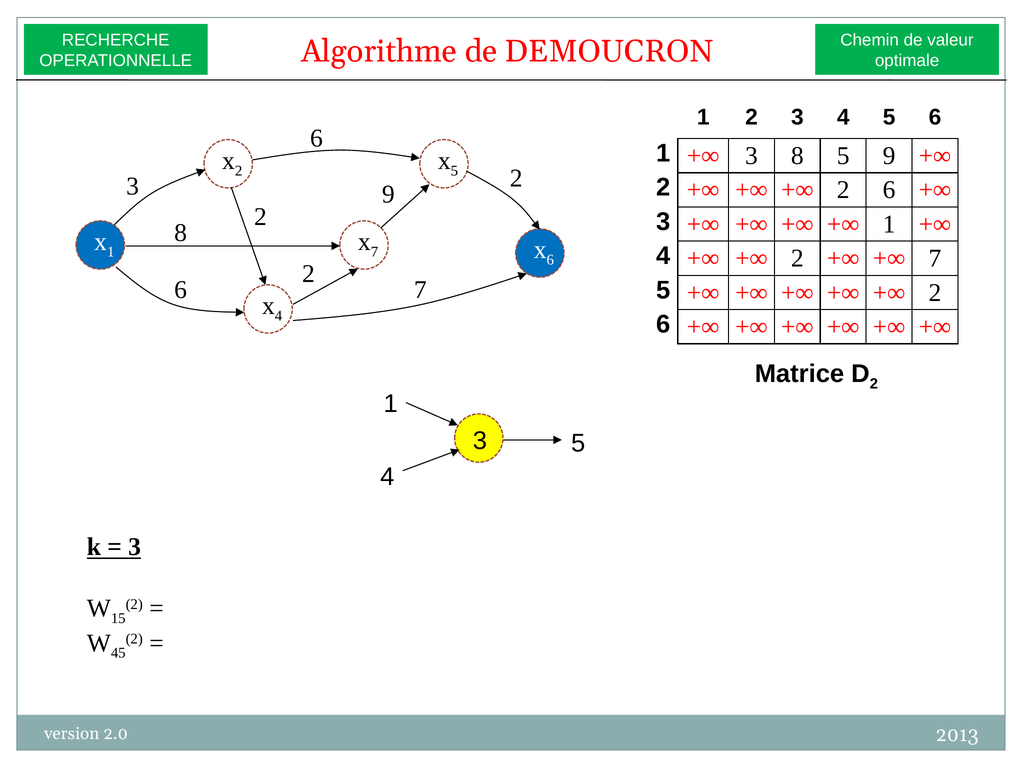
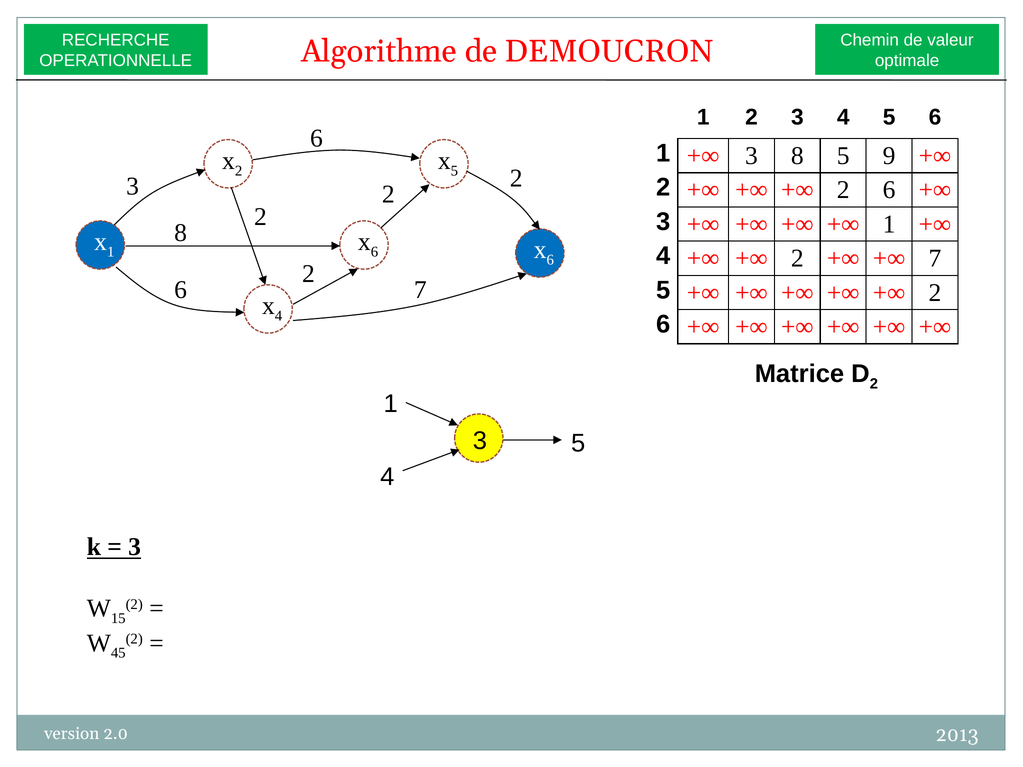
3 9: 9 -> 2 (388, 194)
7: 7 -> 6 (374, 252)
